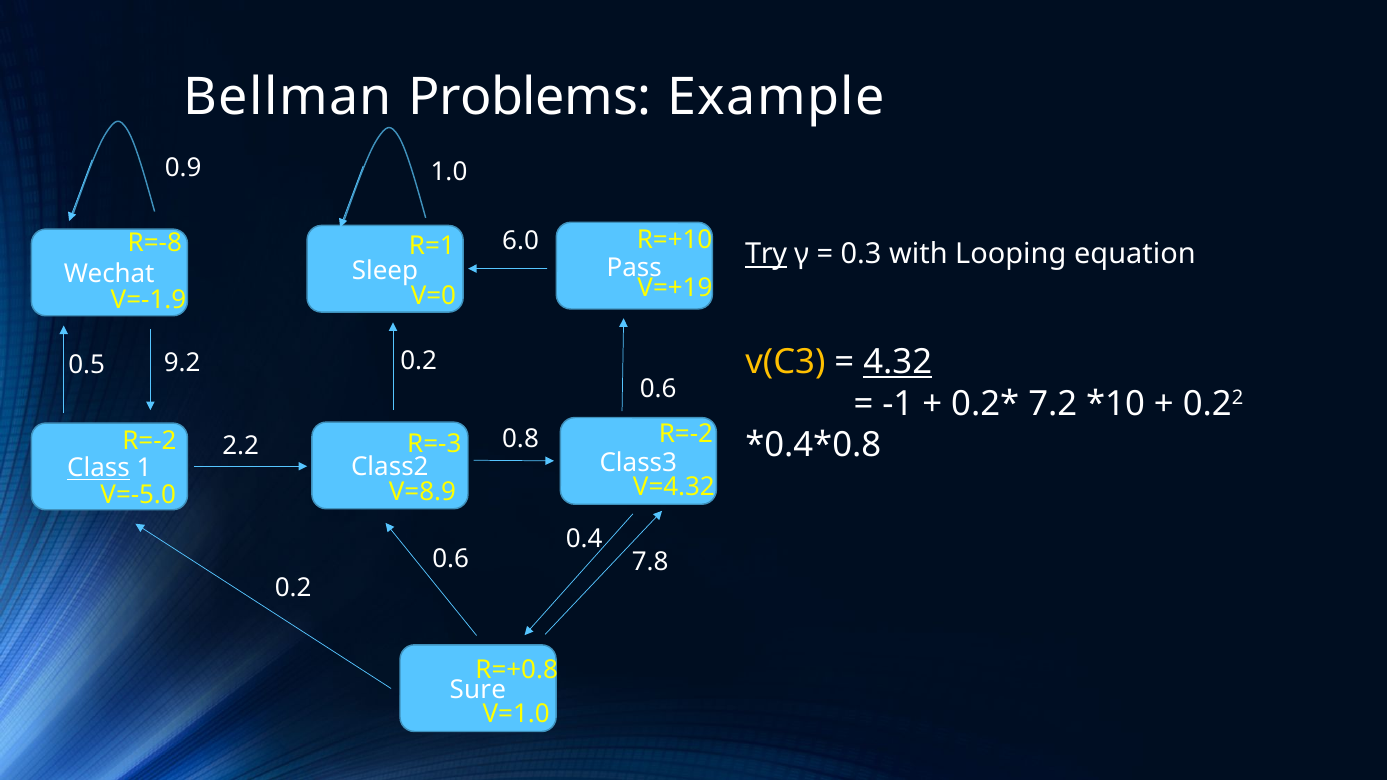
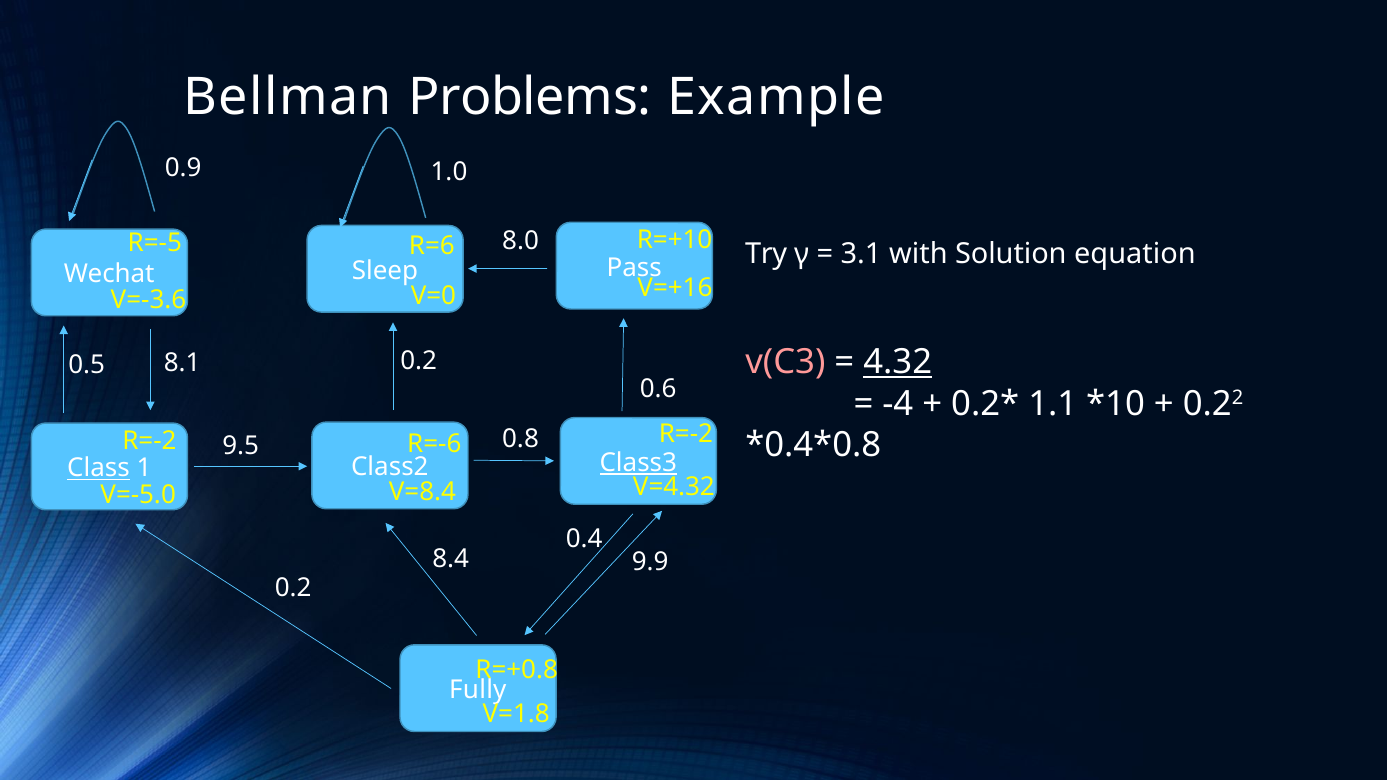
6.0: 6.0 -> 8.0 (521, 241)
R=-8: R=-8 -> R=-5 (155, 243)
R=1: R=1 -> R=6 (432, 246)
Try underline: present -> none (766, 255)
0.3: 0.3 -> 3.1 (861, 255)
Looping: Looping -> Solution (1011, 255)
V=+19: V=+19 -> V=+16 (675, 288)
V=-1.9: V=-1.9 -> V=-3.6 (149, 300)
v(C3 colour: yellow -> pink (785, 363)
9.2: 9.2 -> 8.1 (182, 364)
-1: -1 -> -4 (898, 404)
7.2: 7.2 -> 1.1 (1053, 404)
R=-3: R=-3 -> R=-6 (434, 444)
2.2: 2.2 -> 9.5 (241, 446)
Class3 underline: none -> present (638, 463)
V=8.9: V=8.9 -> V=8.4 (422, 492)
0.6: 0.6 -> 8.4 (451, 559)
7.8: 7.8 -> 9.9 (650, 563)
Sure: Sure -> Fully (478, 690)
V=1.0: V=1.0 -> V=1.8 (516, 715)
